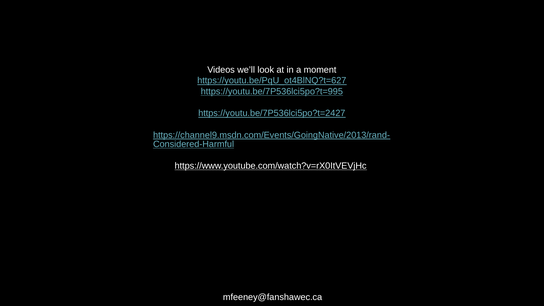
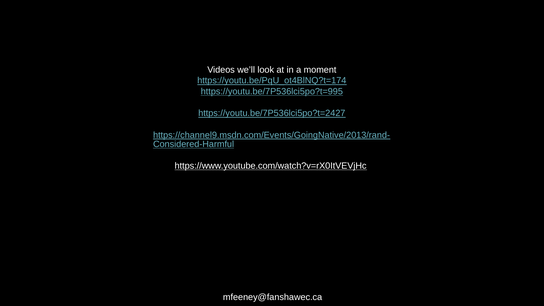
https://youtu.be/PqU_ot4BlNQ?t=627: https://youtu.be/PqU_ot4BlNQ?t=627 -> https://youtu.be/PqU_ot4BlNQ?t=174 (272, 81)
